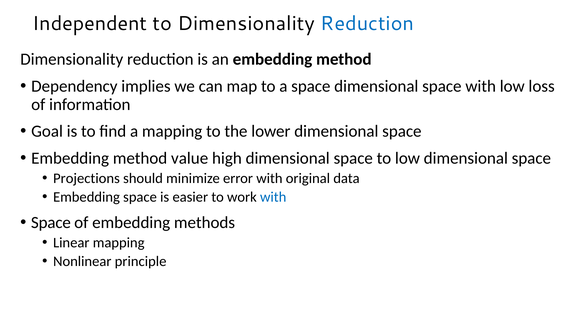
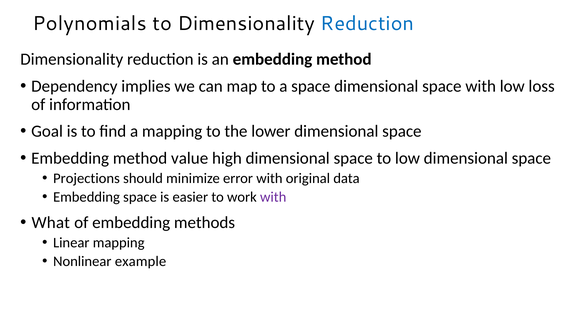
Independent: Independent -> Polynomials (90, 23)
with colour: blue -> purple (273, 197)
Space: Space -> What (51, 222)
principle: principle -> example (141, 261)
